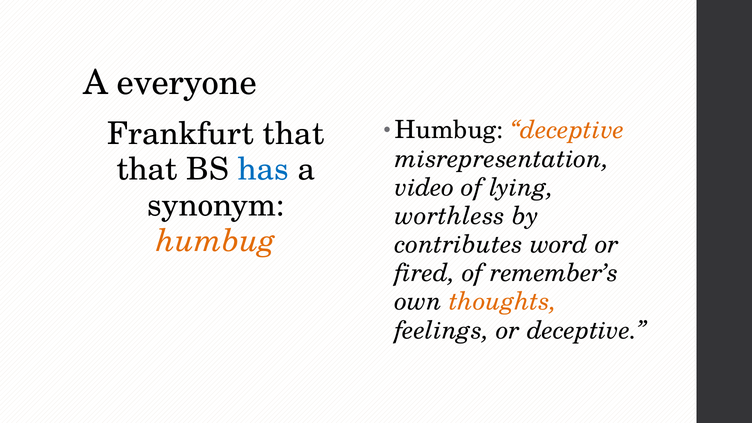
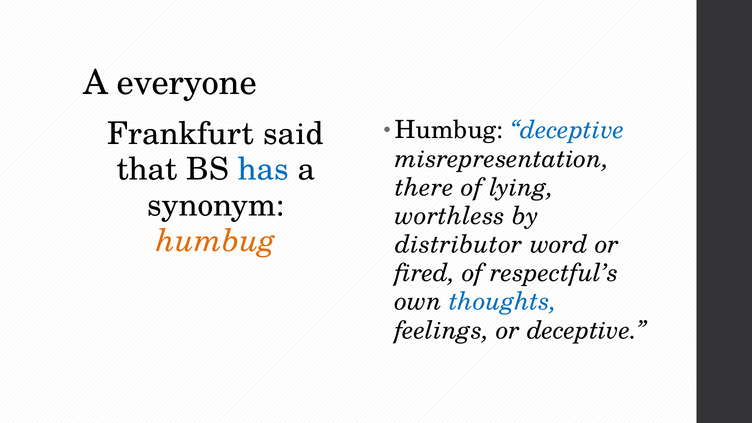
deceptive colour: orange -> blue (568, 130)
Frankfurt that: that -> said (293, 134)
video: video -> there (424, 187)
contributes: contributes -> distributor (459, 245)
remember’s: remember’s -> respectful’s (554, 273)
thoughts colour: orange -> blue (503, 302)
